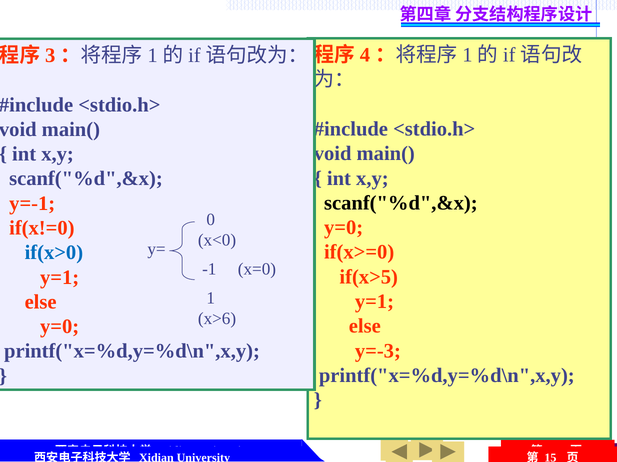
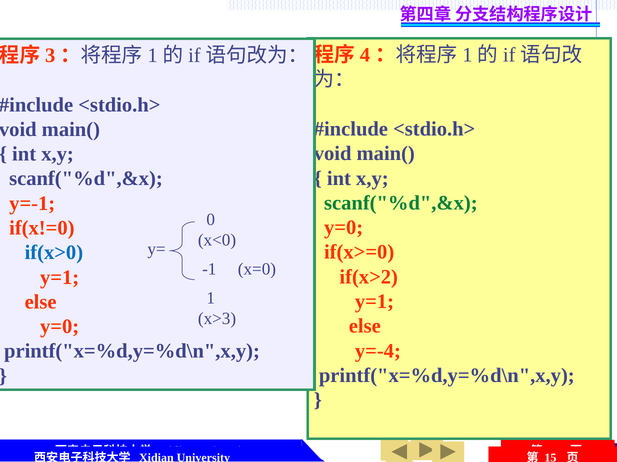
scanf("%d",&x colour: black -> green (401, 203)
if(x>5: if(x>5 -> if(x>2 (369, 277)
x>6: x>6 -> x>3 (217, 319)
y=-3: y=-3 -> y=-4 (378, 351)
